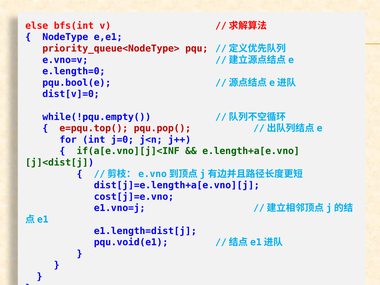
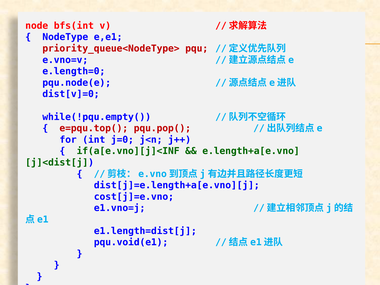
else: else -> node (37, 26)
pqu.bool(e: pqu.bool(e -> pqu.node(e (77, 83)
